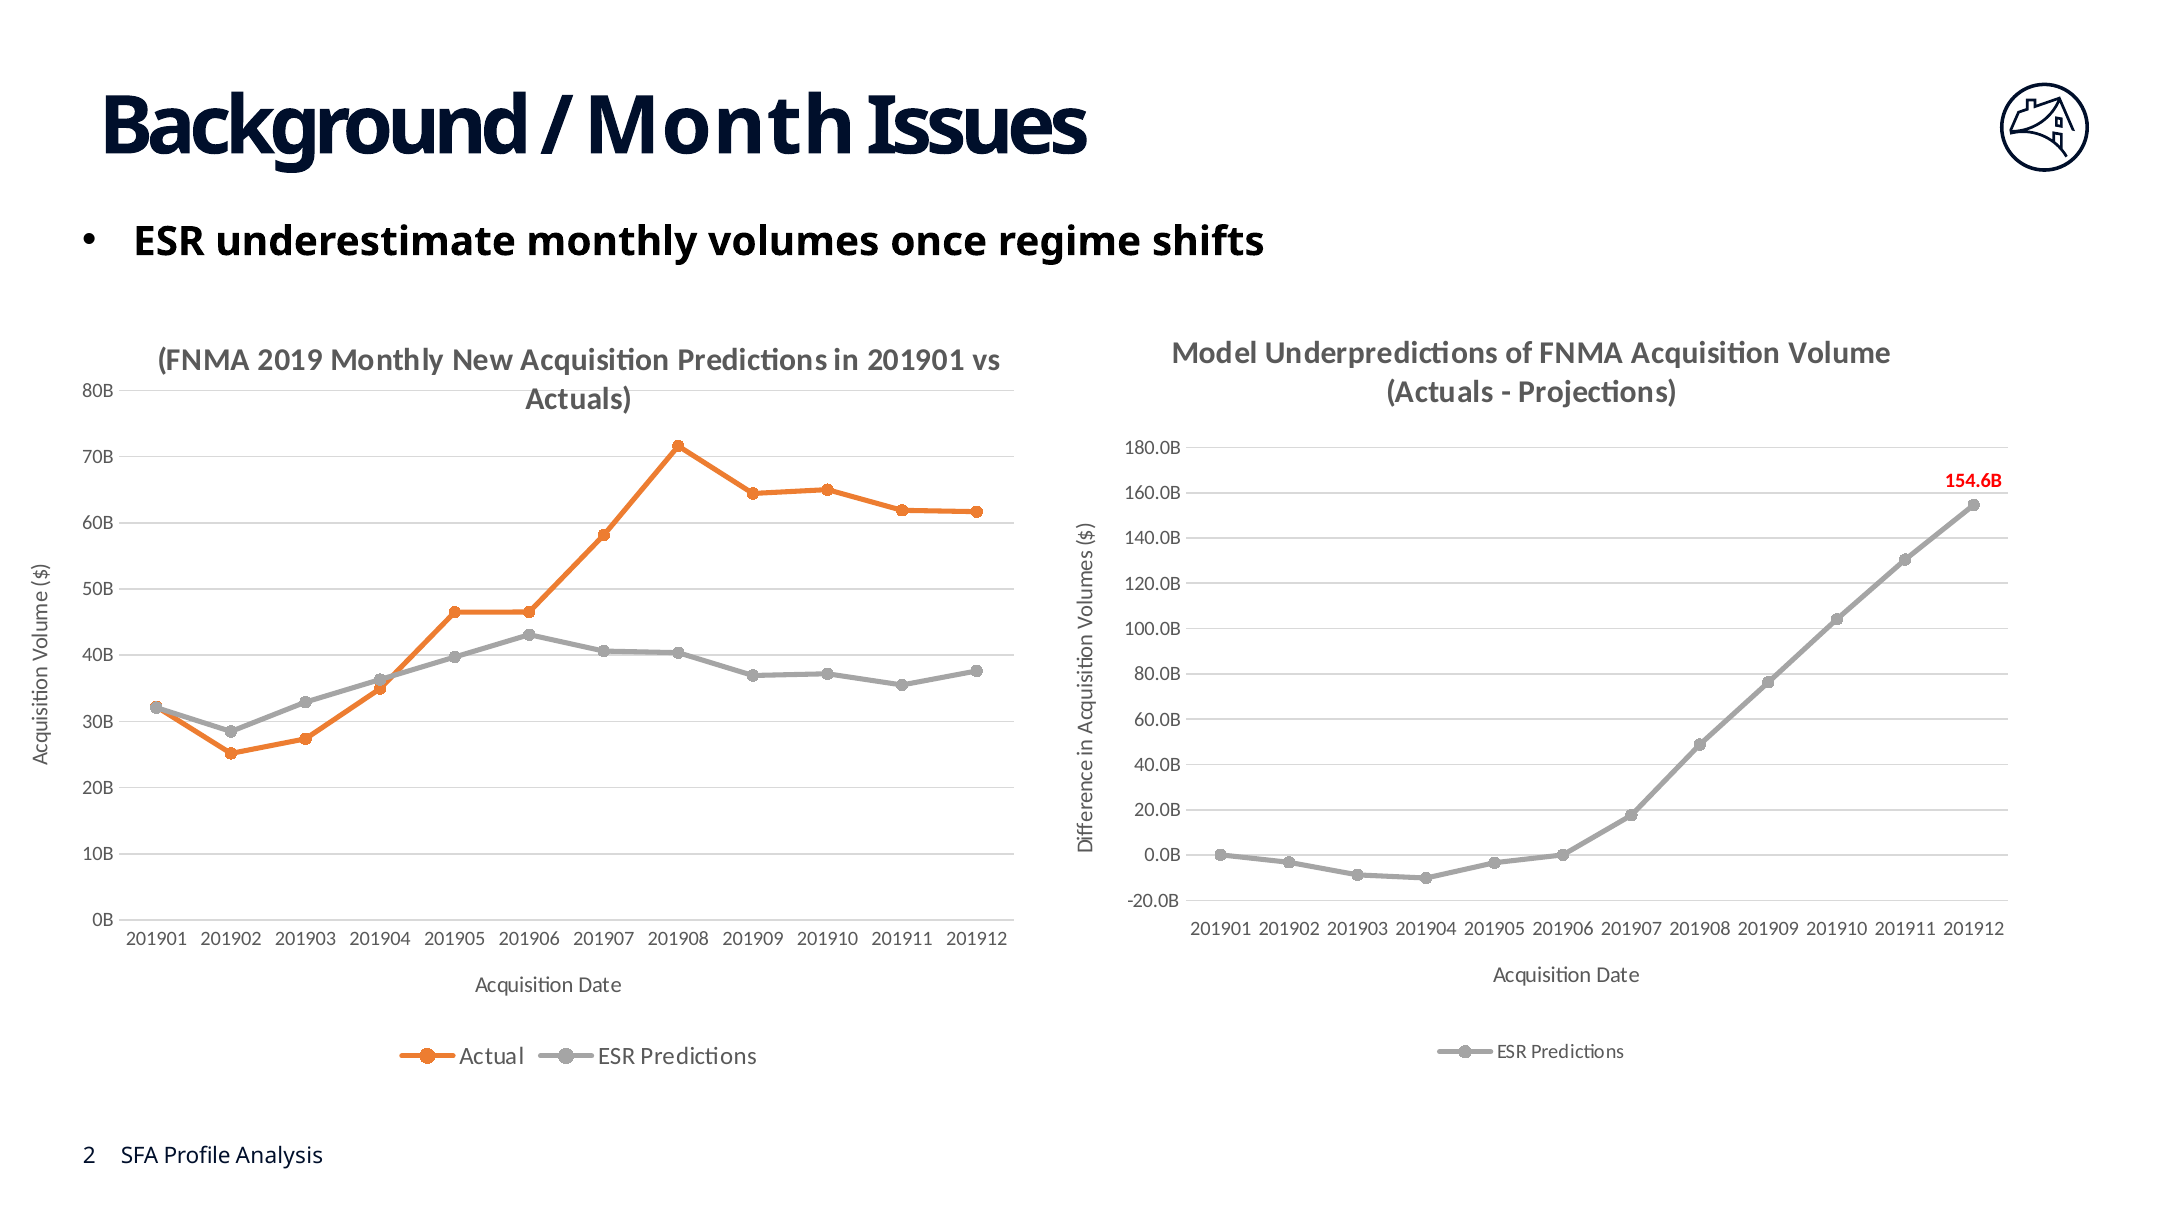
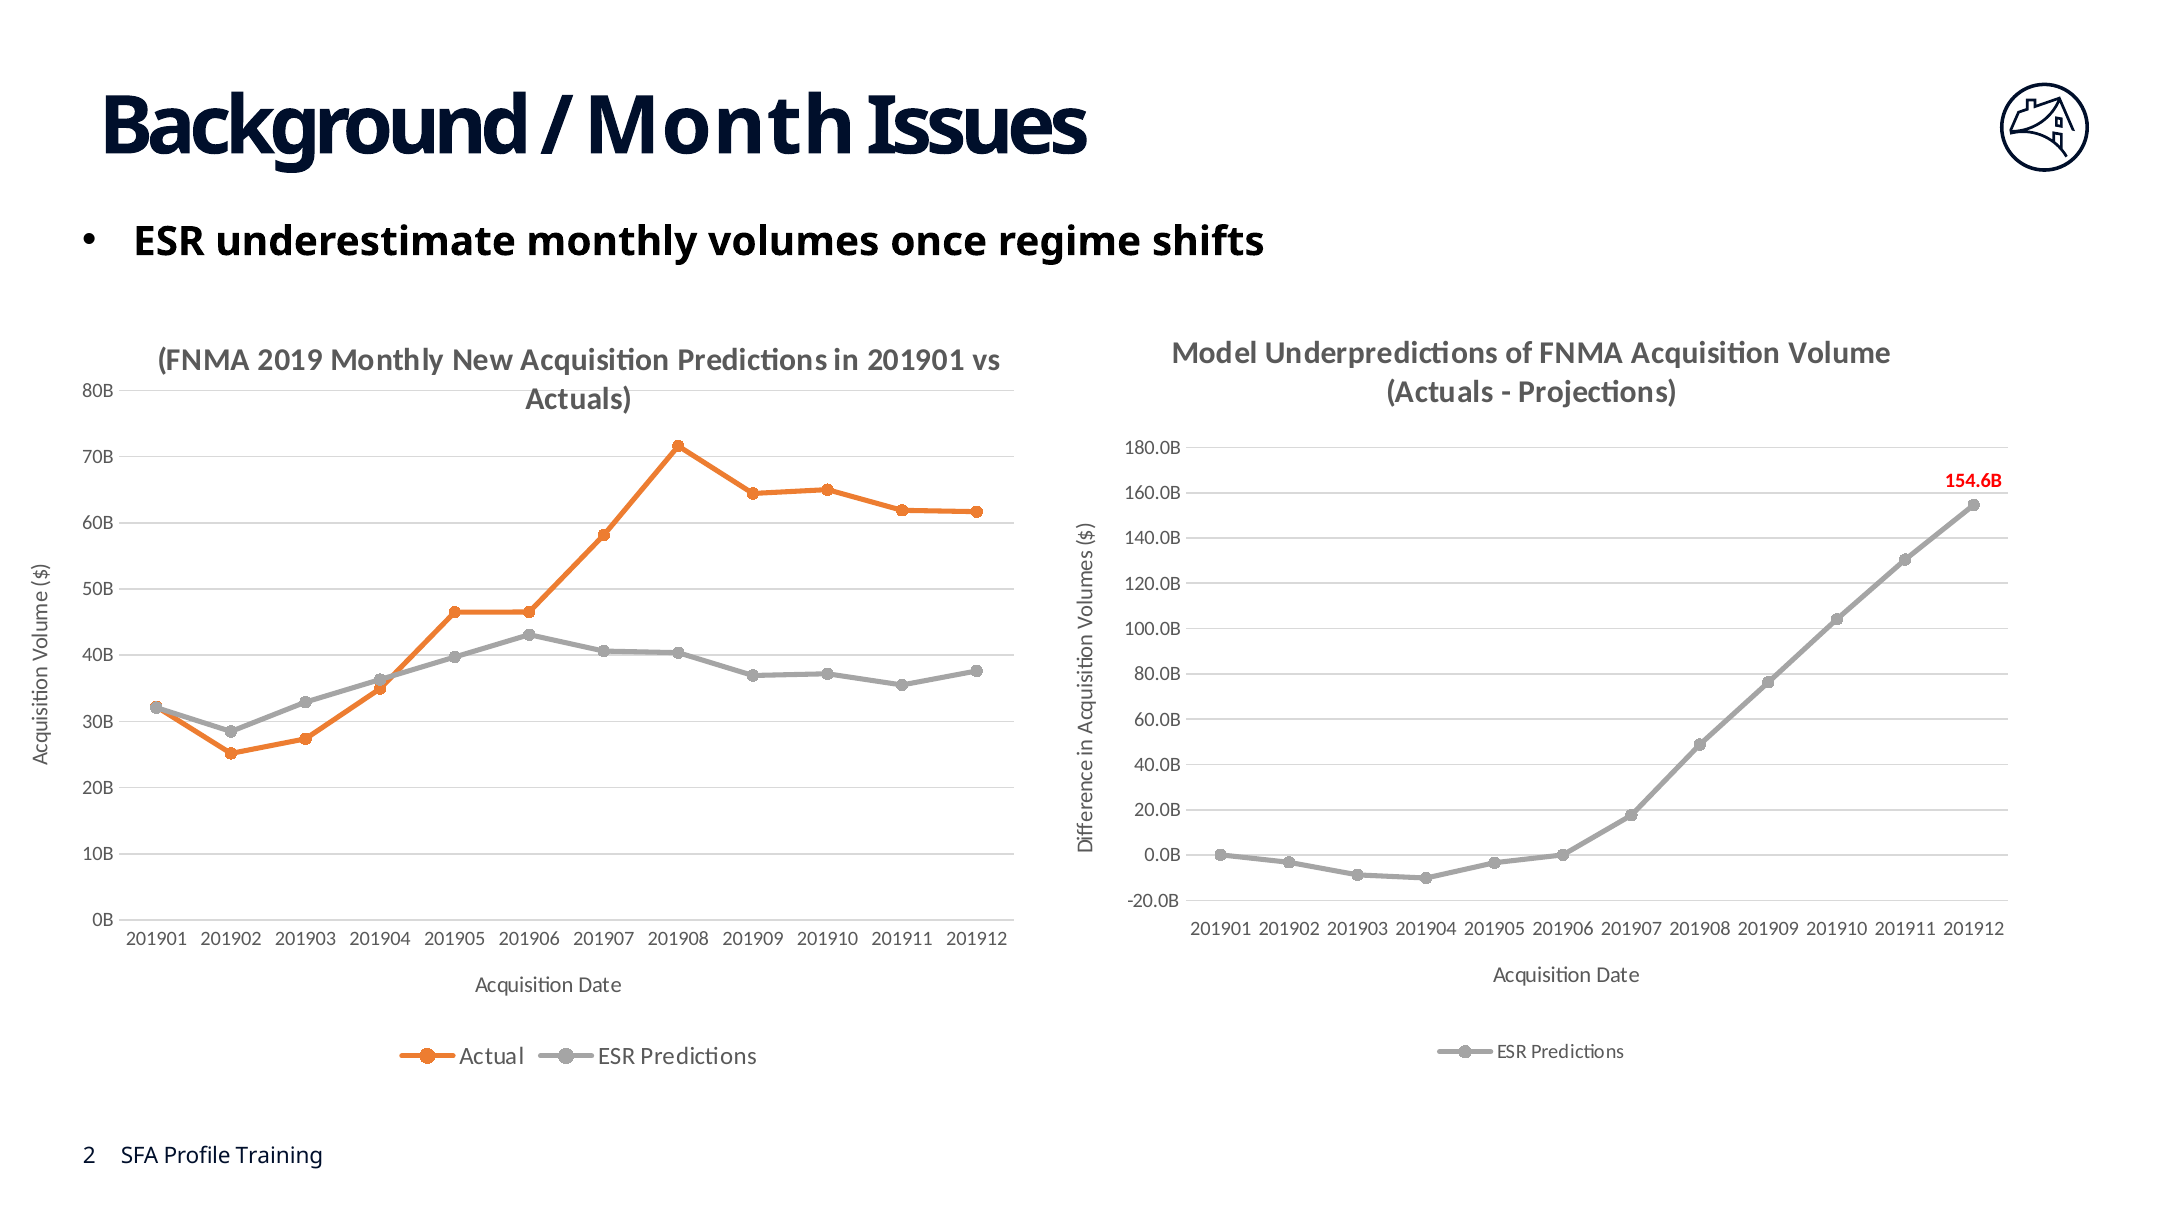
Analysis: Analysis -> Training (280, 1156)
